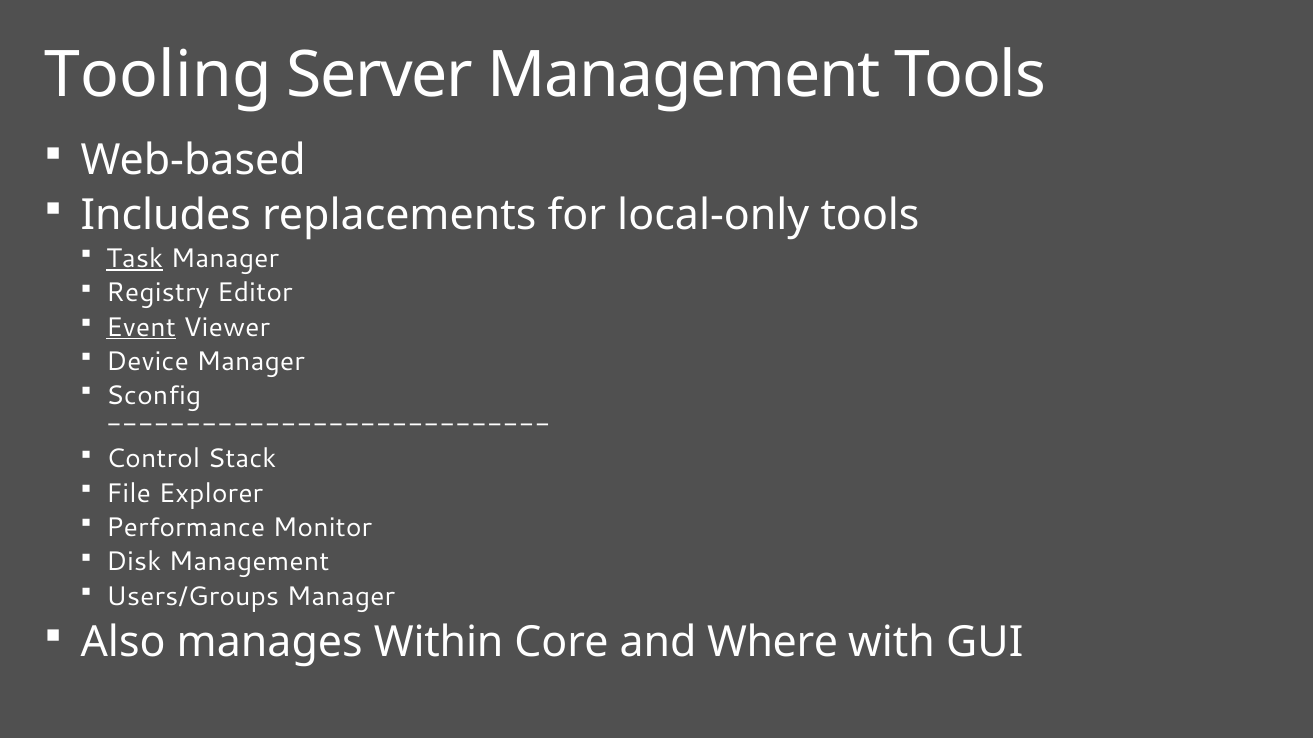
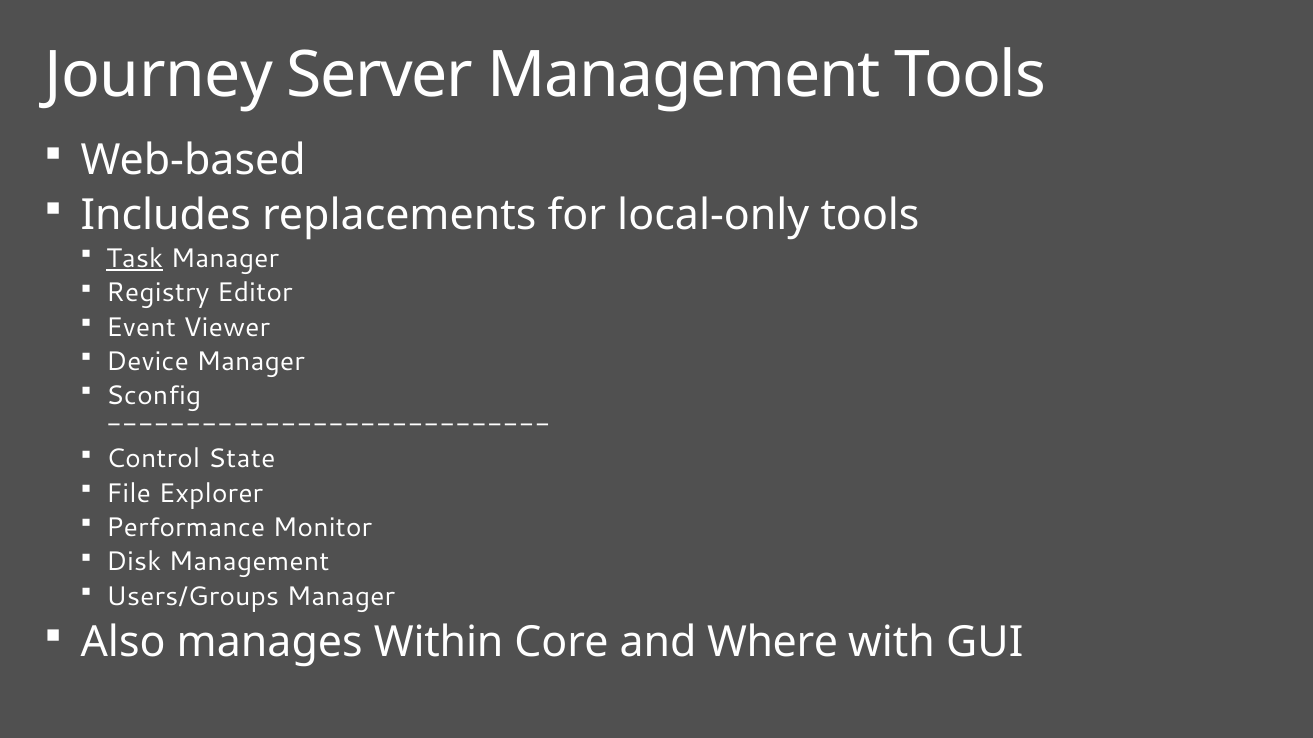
Tooling: Tooling -> Journey (159, 75)
Event underline: present -> none (141, 327)
Stack: Stack -> State (242, 459)
